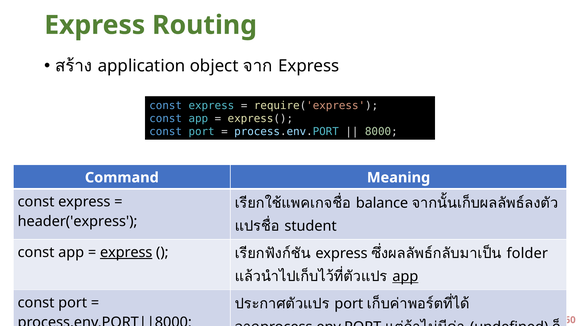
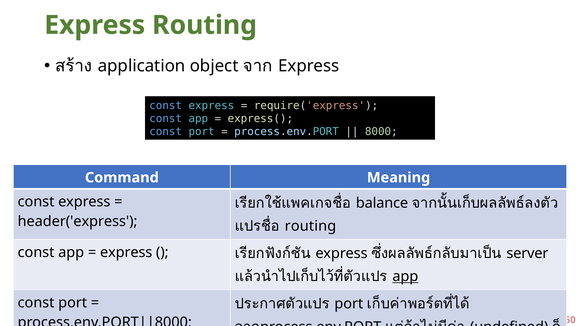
student: student -> routing (310, 226)
express underline: present -> none (126, 252)
folder: folder -> server (527, 254)
